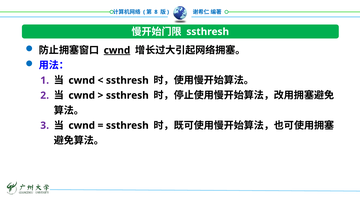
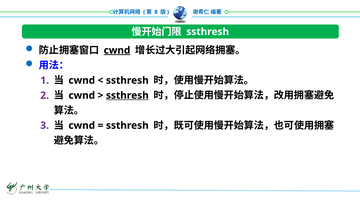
ssthresh underline: none -> present (127, 95)
